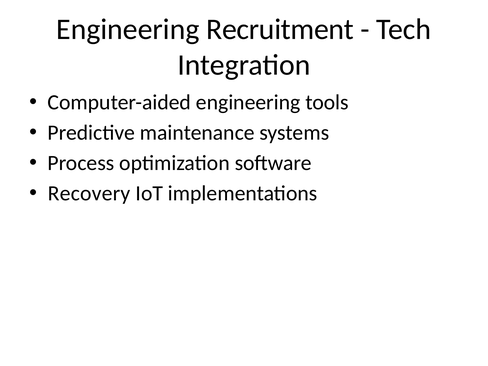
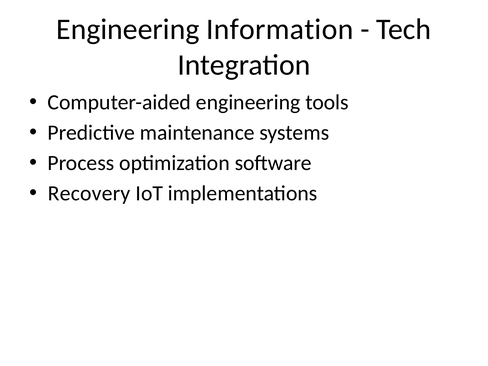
Recruitment: Recruitment -> Information (280, 29)
